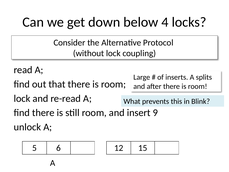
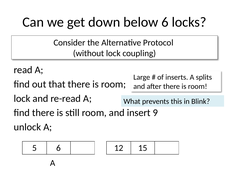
below 4: 4 -> 6 (165, 22)
